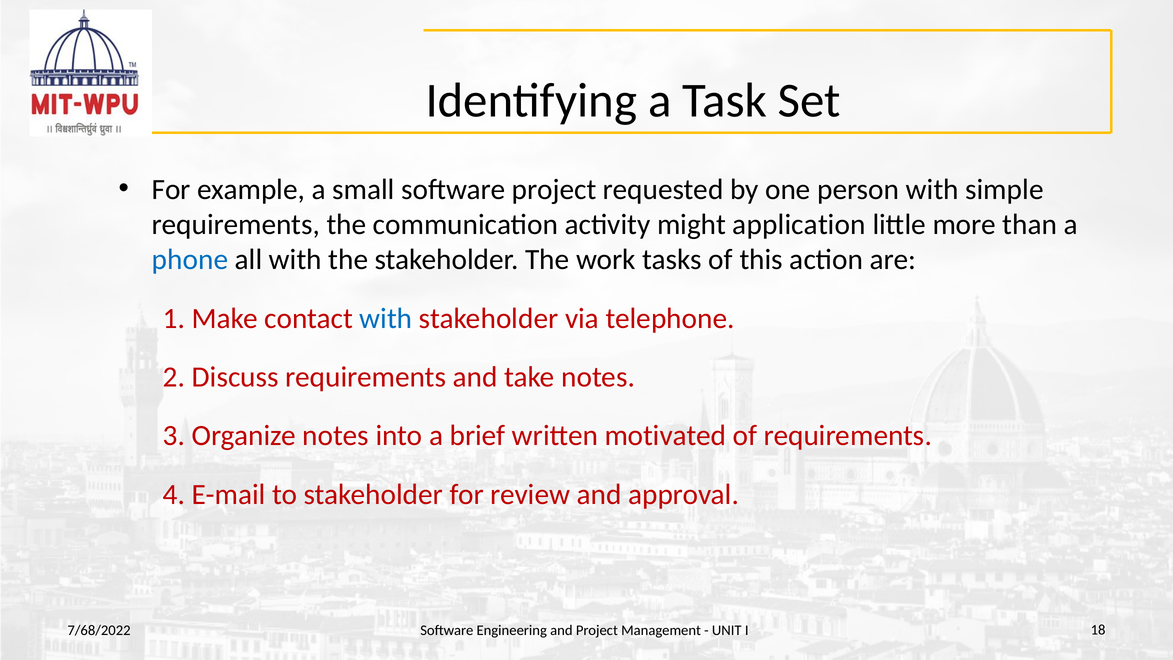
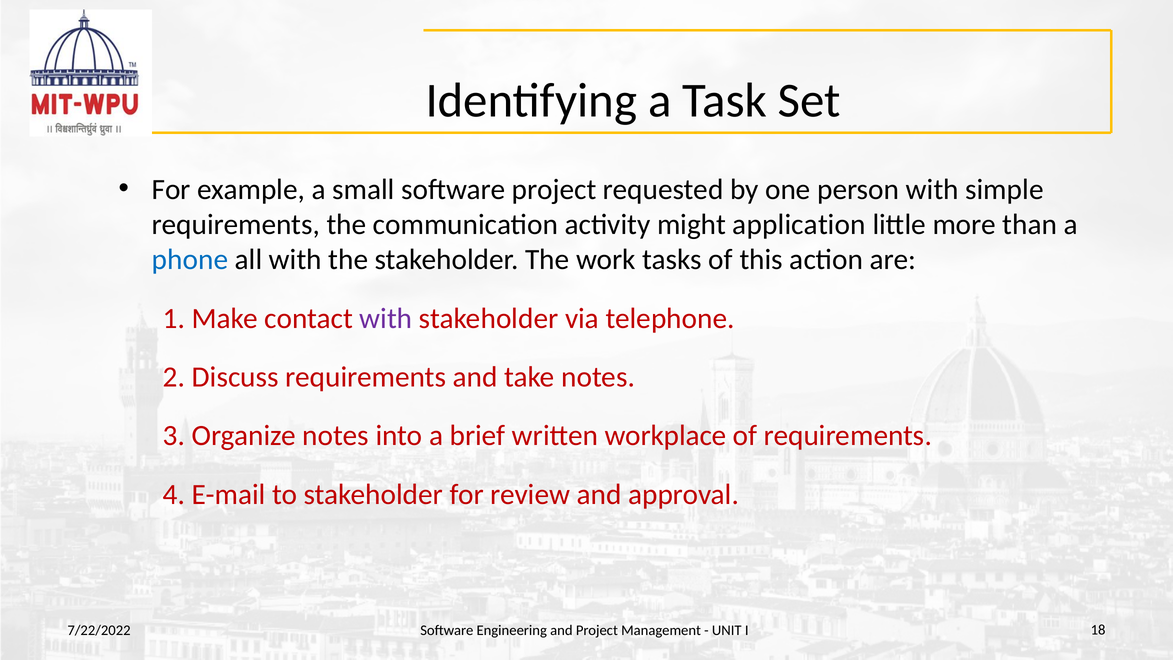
with colour: blue -> purple (386, 318)
motivated: motivated -> workplace (665, 436)
7/68/2022: 7/68/2022 -> 7/22/2022 (99, 630)
